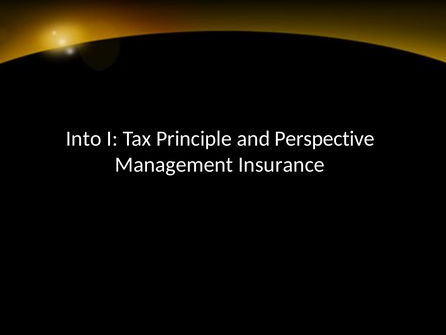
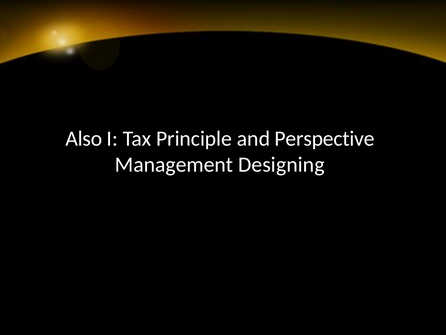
Into: Into -> Also (84, 138)
Insurance: Insurance -> Designing (281, 164)
